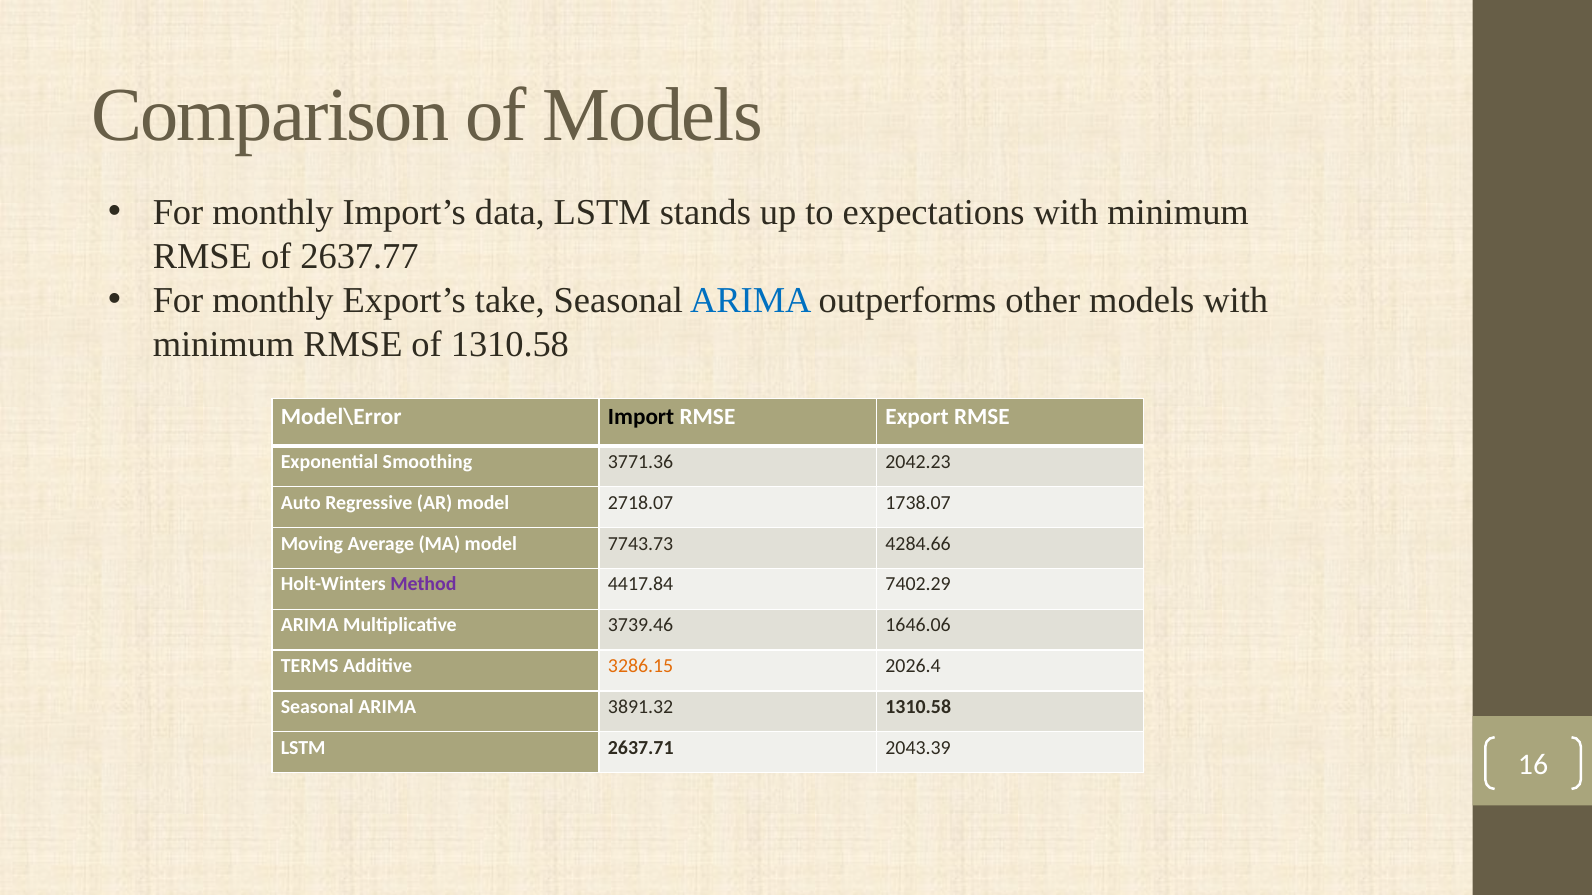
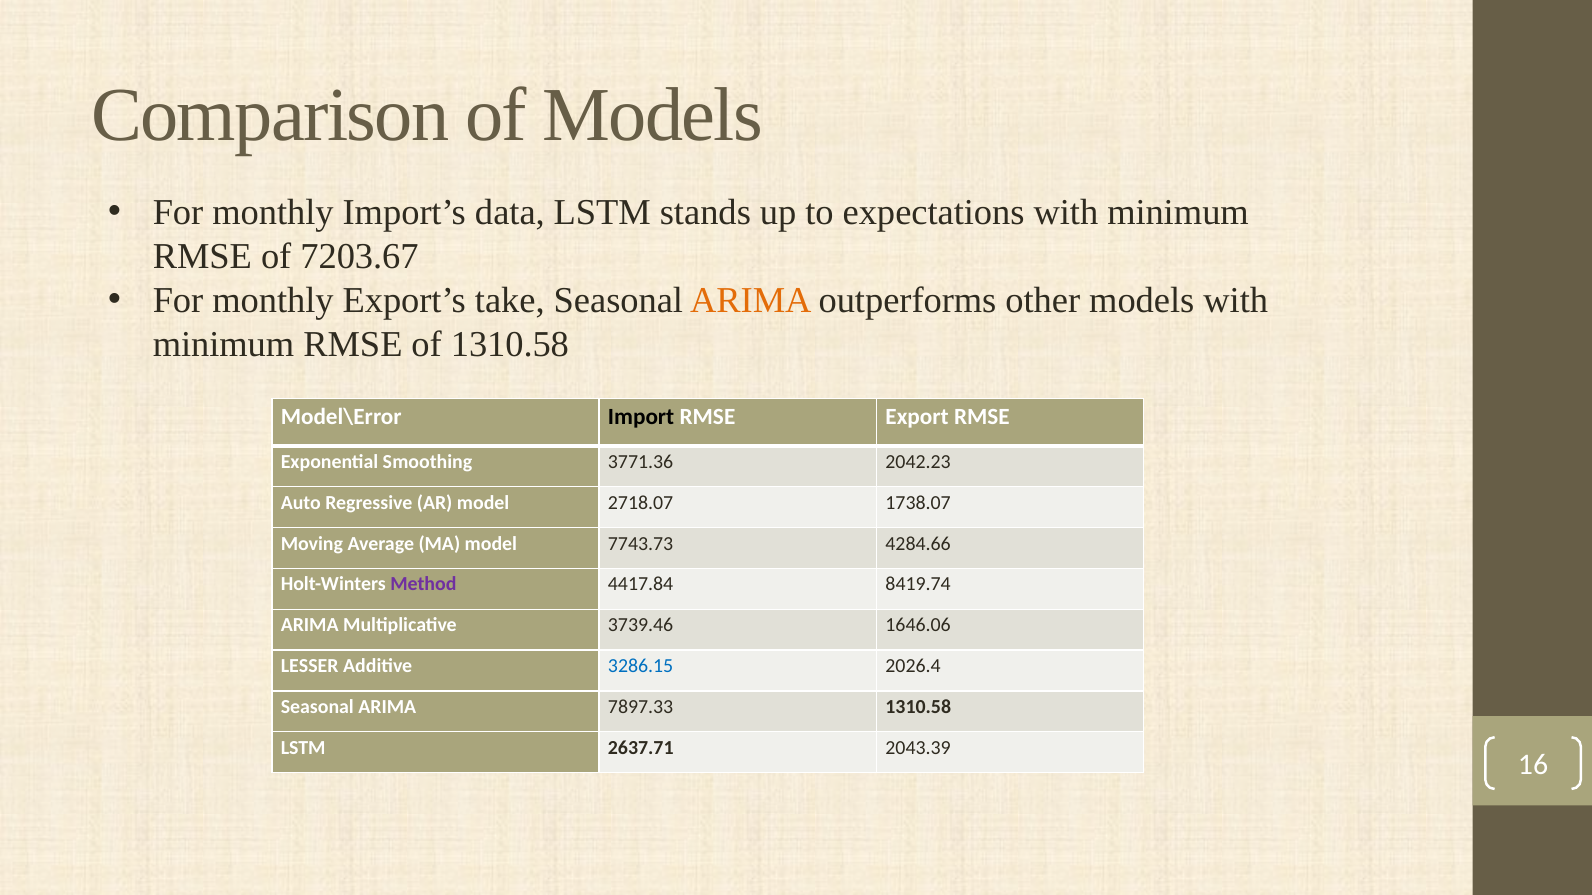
2637.77: 2637.77 -> 7203.67 (360, 257)
ARIMA colour: blue -> orange (751, 301)
7402.29: 7402.29 -> 8419.74 (918, 585)
TERMS: TERMS -> LESSER (310, 666)
3286.15 colour: orange -> blue (641, 666)
3891.32: 3891.32 -> 7897.33 (641, 707)
